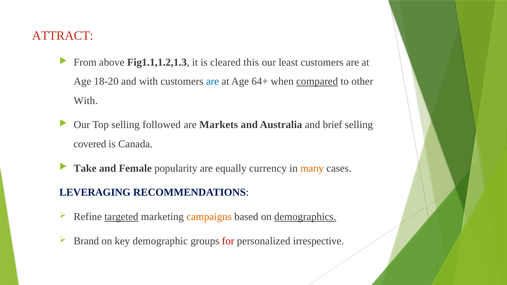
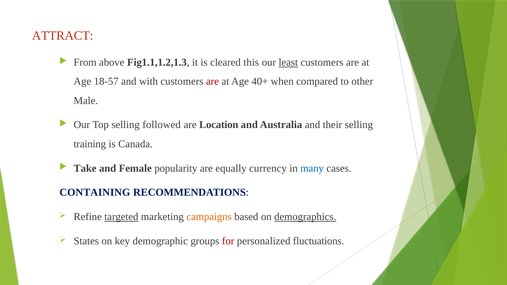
least underline: none -> present (288, 63)
18-20: 18-20 -> 18-57 (106, 82)
are colour: blue -> red (212, 82)
64+: 64+ -> 40+ (260, 82)
compared underline: present -> none (317, 82)
With: With -> Male (86, 101)
Markets: Markets -> Location (219, 125)
brief: brief -> their (332, 125)
covered: covered -> training (90, 144)
many colour: orange -> blue (312, 168)
LEVERAGING: LEVERAGING -> CONTAINING (95, 193)
Brand: Brand -> States (86, 241)
irrespective: irrespective -> fluctuations (318, 241)
